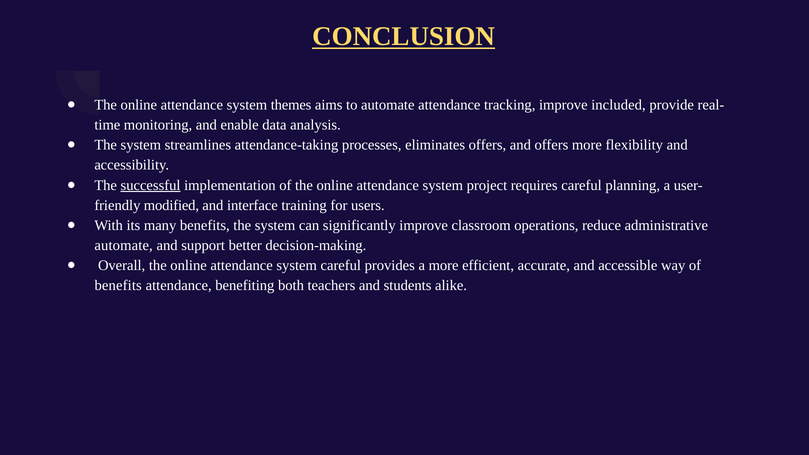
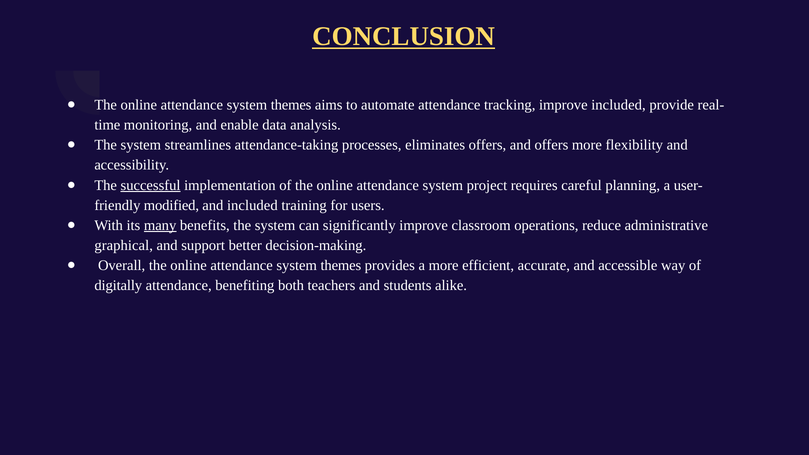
and interface: interface -> included (252, 205)
many underline: none -> present (160, 225)
automate: automate -> graphical (124, 245)
careful: careful -> themes (341, 265)
benefits: benefits -> digitally (118, 286)
